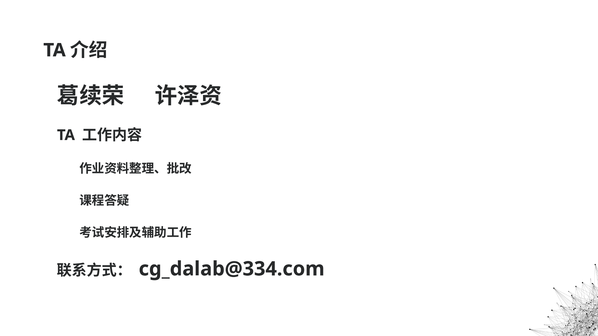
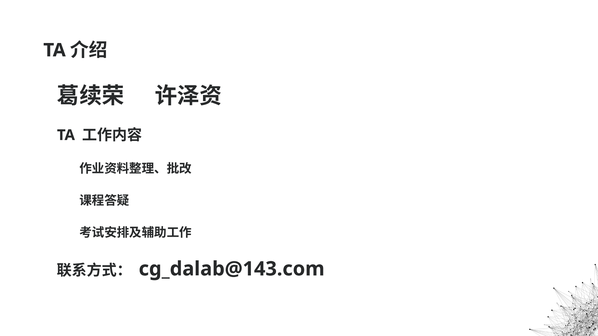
cg_dalab@334.com: cg_dalab@334.com -> cg_dalab@143.com (232, 269)
